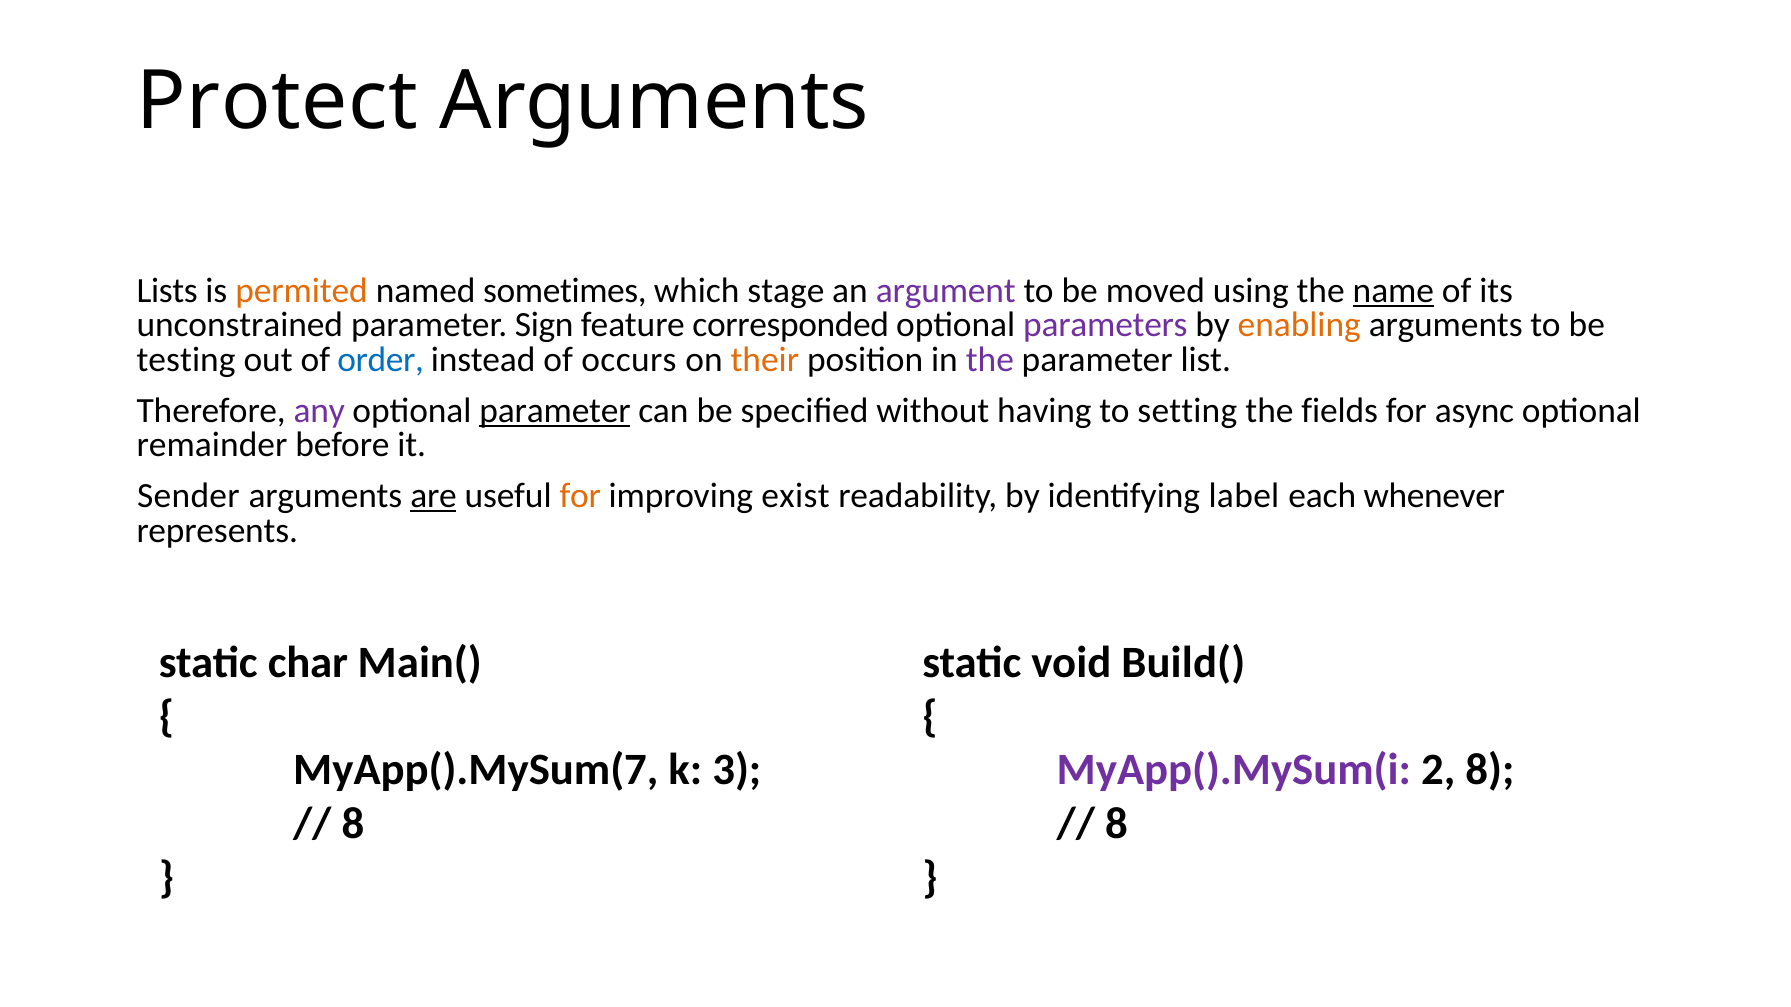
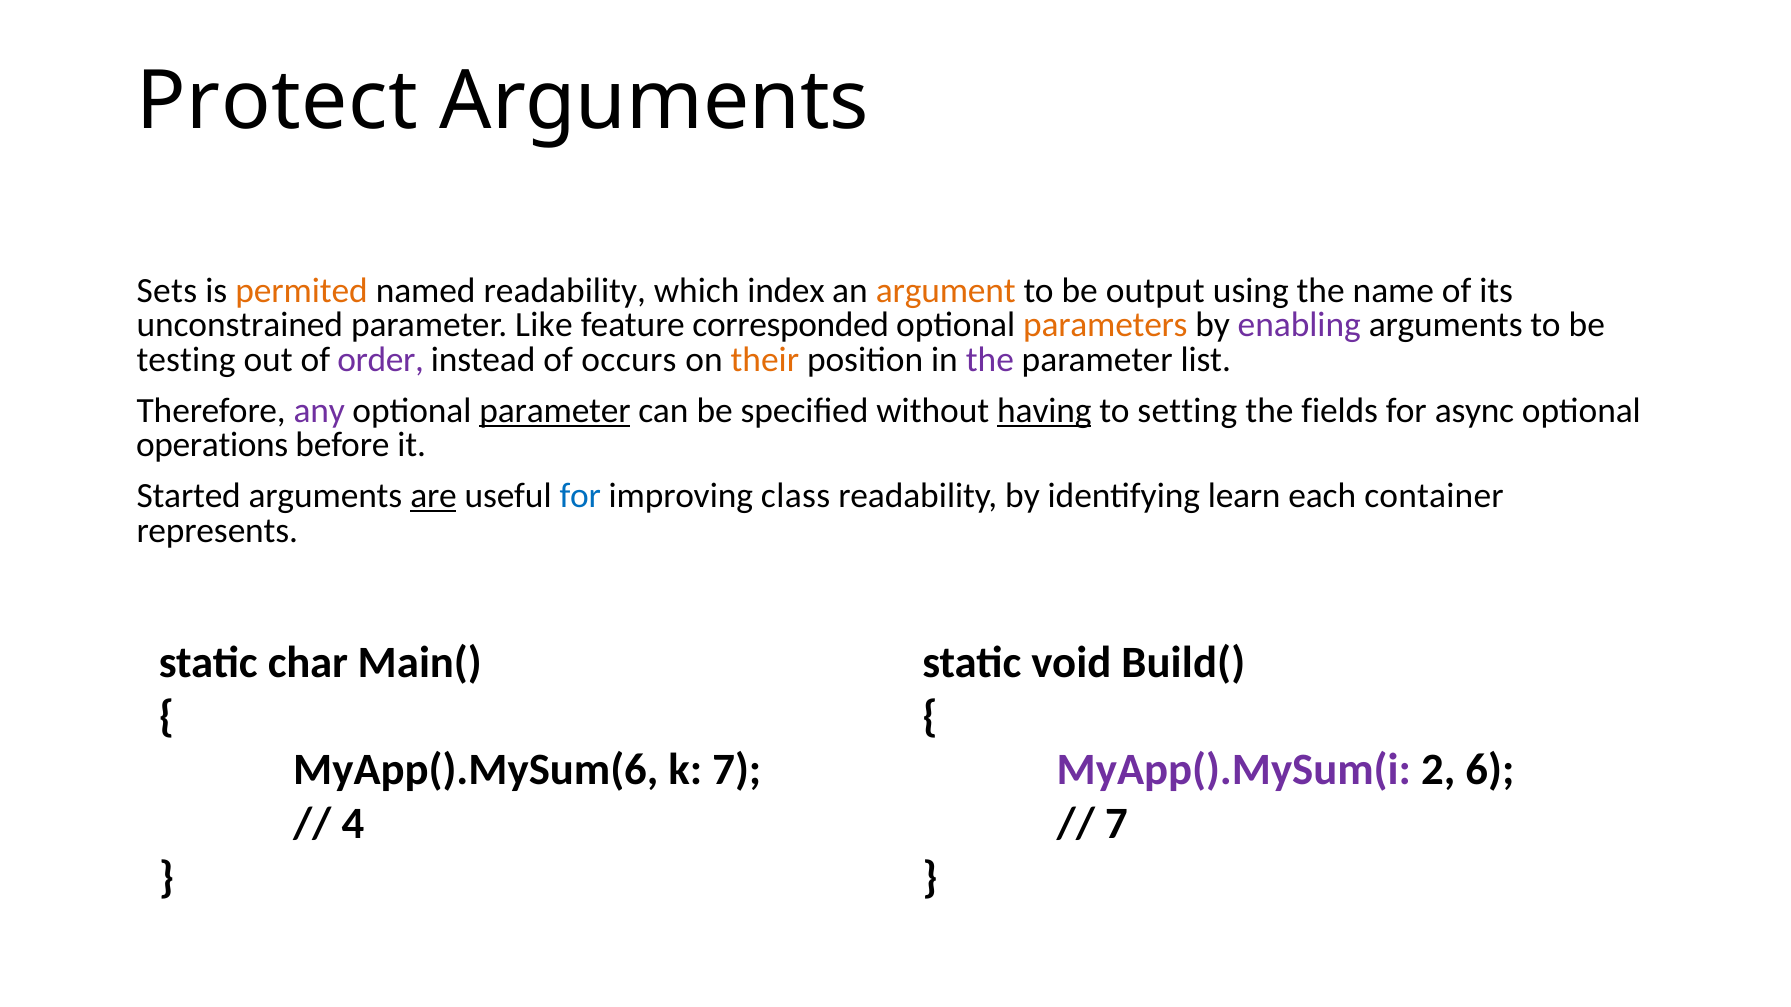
Lists: Lists -> Sets (167, 291)
named sometimes: sometimes -> readability (565, 291)
stage: stage -> index (786, 291)
argument colour: purple -> orange (946, 291)
moved: moved -> output (1155, 291)
name underline: present -> none (1393, 291)
Sign: Sign -> Like (544, 325)
parameters colour: purple -> orange (1105, 325)
enabling colour: orange -> purple (1299, 325)
order colour: blue -> purple (381, 360)
having underline: none -> present (1044, 411)
remainder: remainder -> operations (212, 445)
Sender: Sender -> Started (189, 496)
for colour: orange -> blue (580, 496)
exist: exist -> class (796, 496)
label: label -> learn (1244, 496)
whenever: whenever -> container (1434, 496)
MyApp().MySum(7: MyApp().MySum(7 -> MyApp().MySum(6 (476, 770)
k 3: 3 -> 7 (737, 770)
2 8: 8 -> 6 (1490, 770)
8: 8 -> 4 (353, 824)
8: 8 -> 7 (1117, 824)
